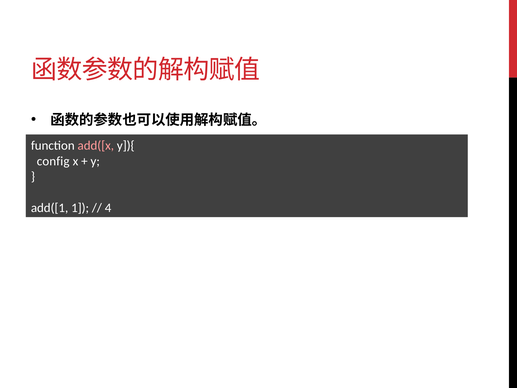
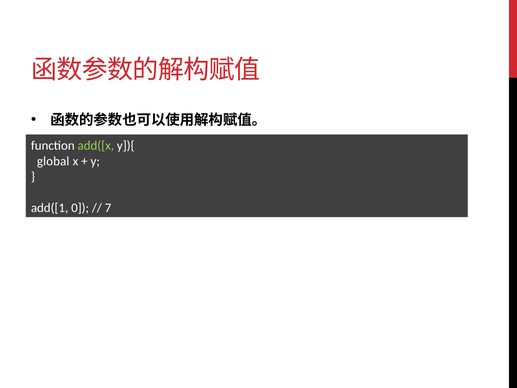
add([x colour: pink -> light green (96, 146)
config: config -> global (53, 161)
1: 1 -> 0 (80, 208)
4: 4 -> 7 (108, 208)
